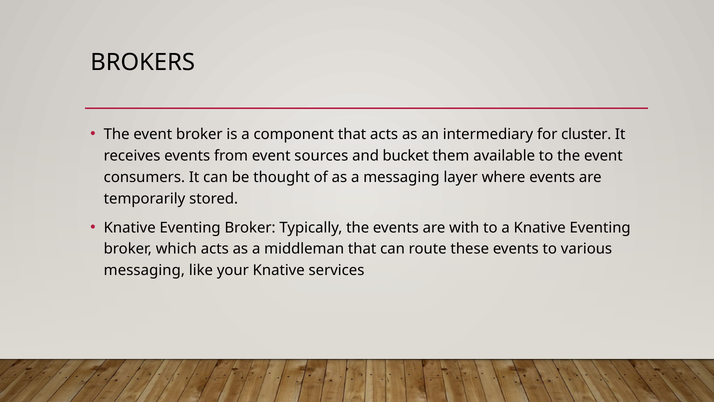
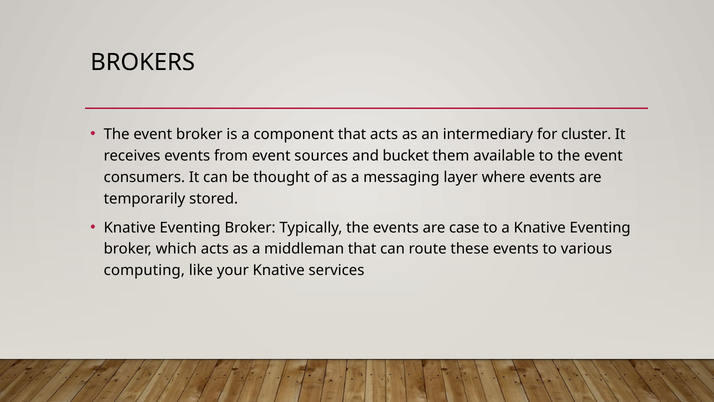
with: with -> case (464, 227)
messaging: messaging -> computing (144, 270)
